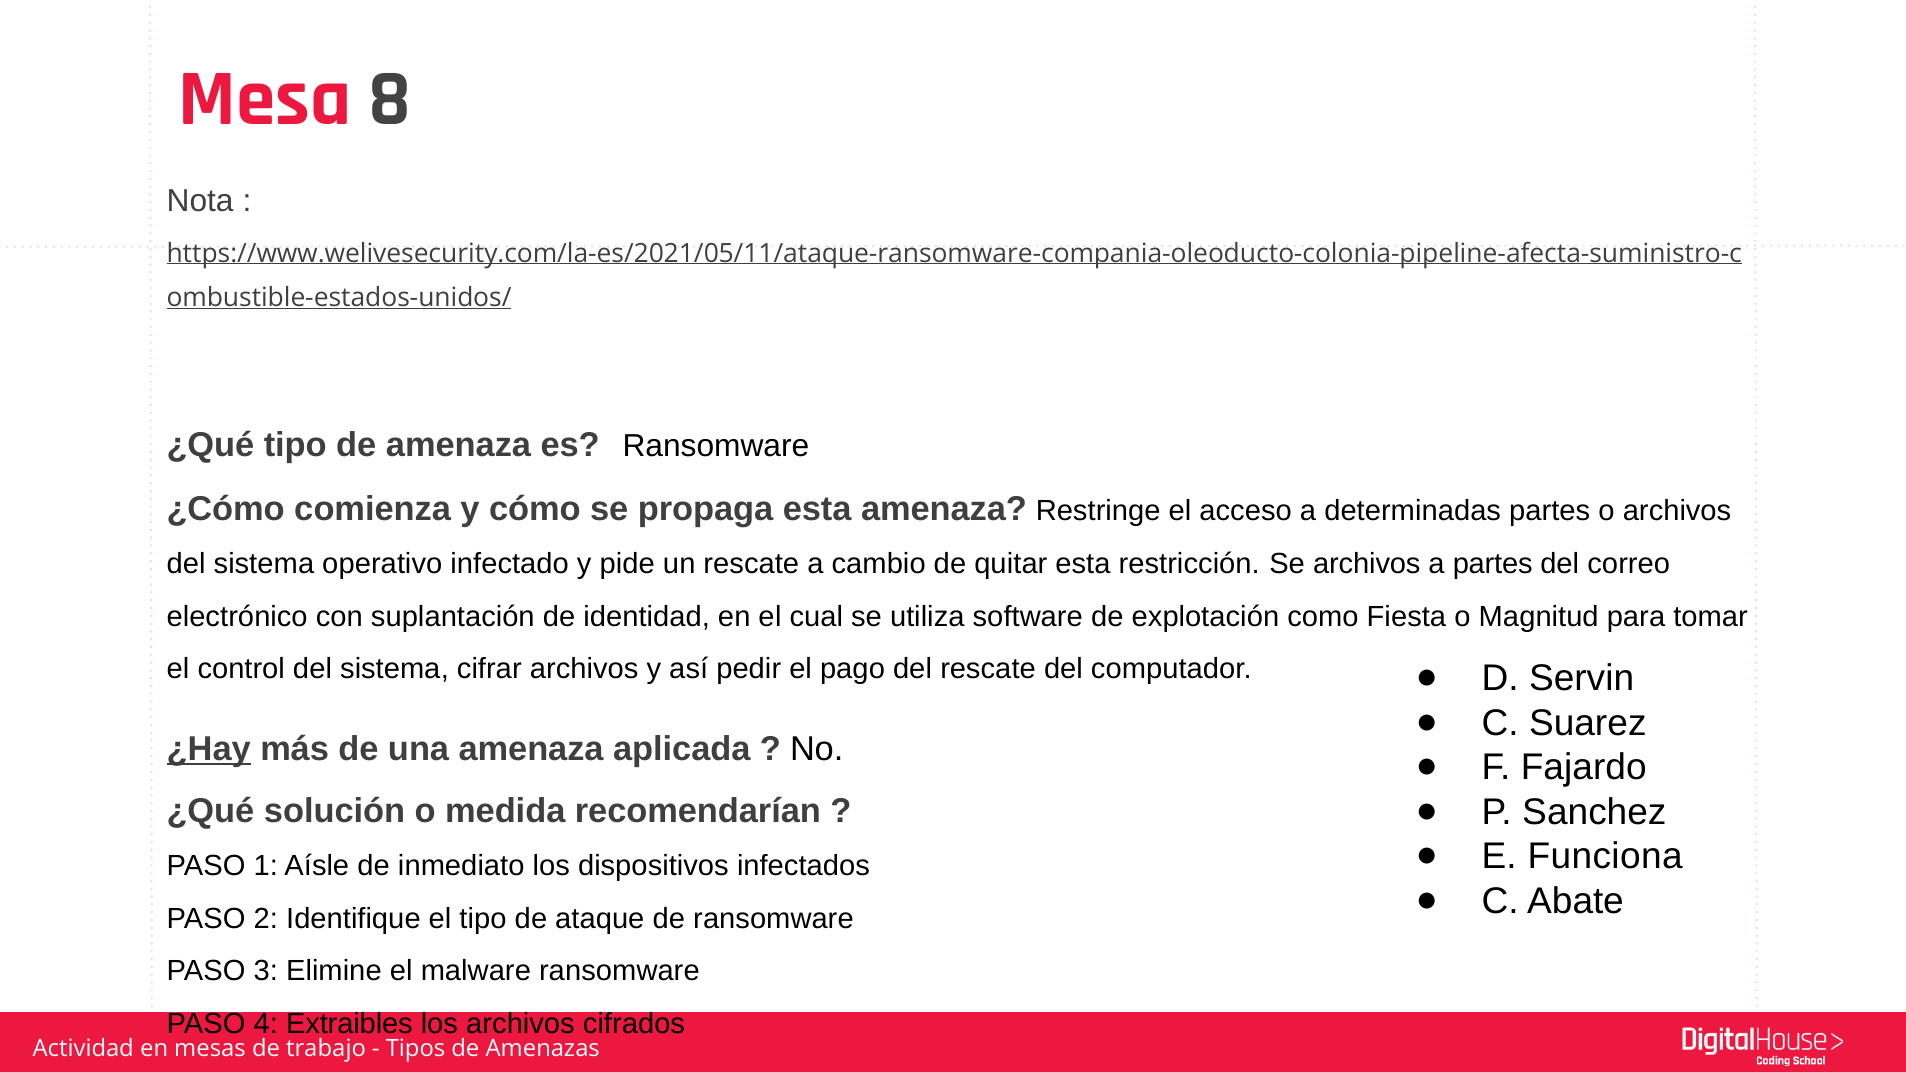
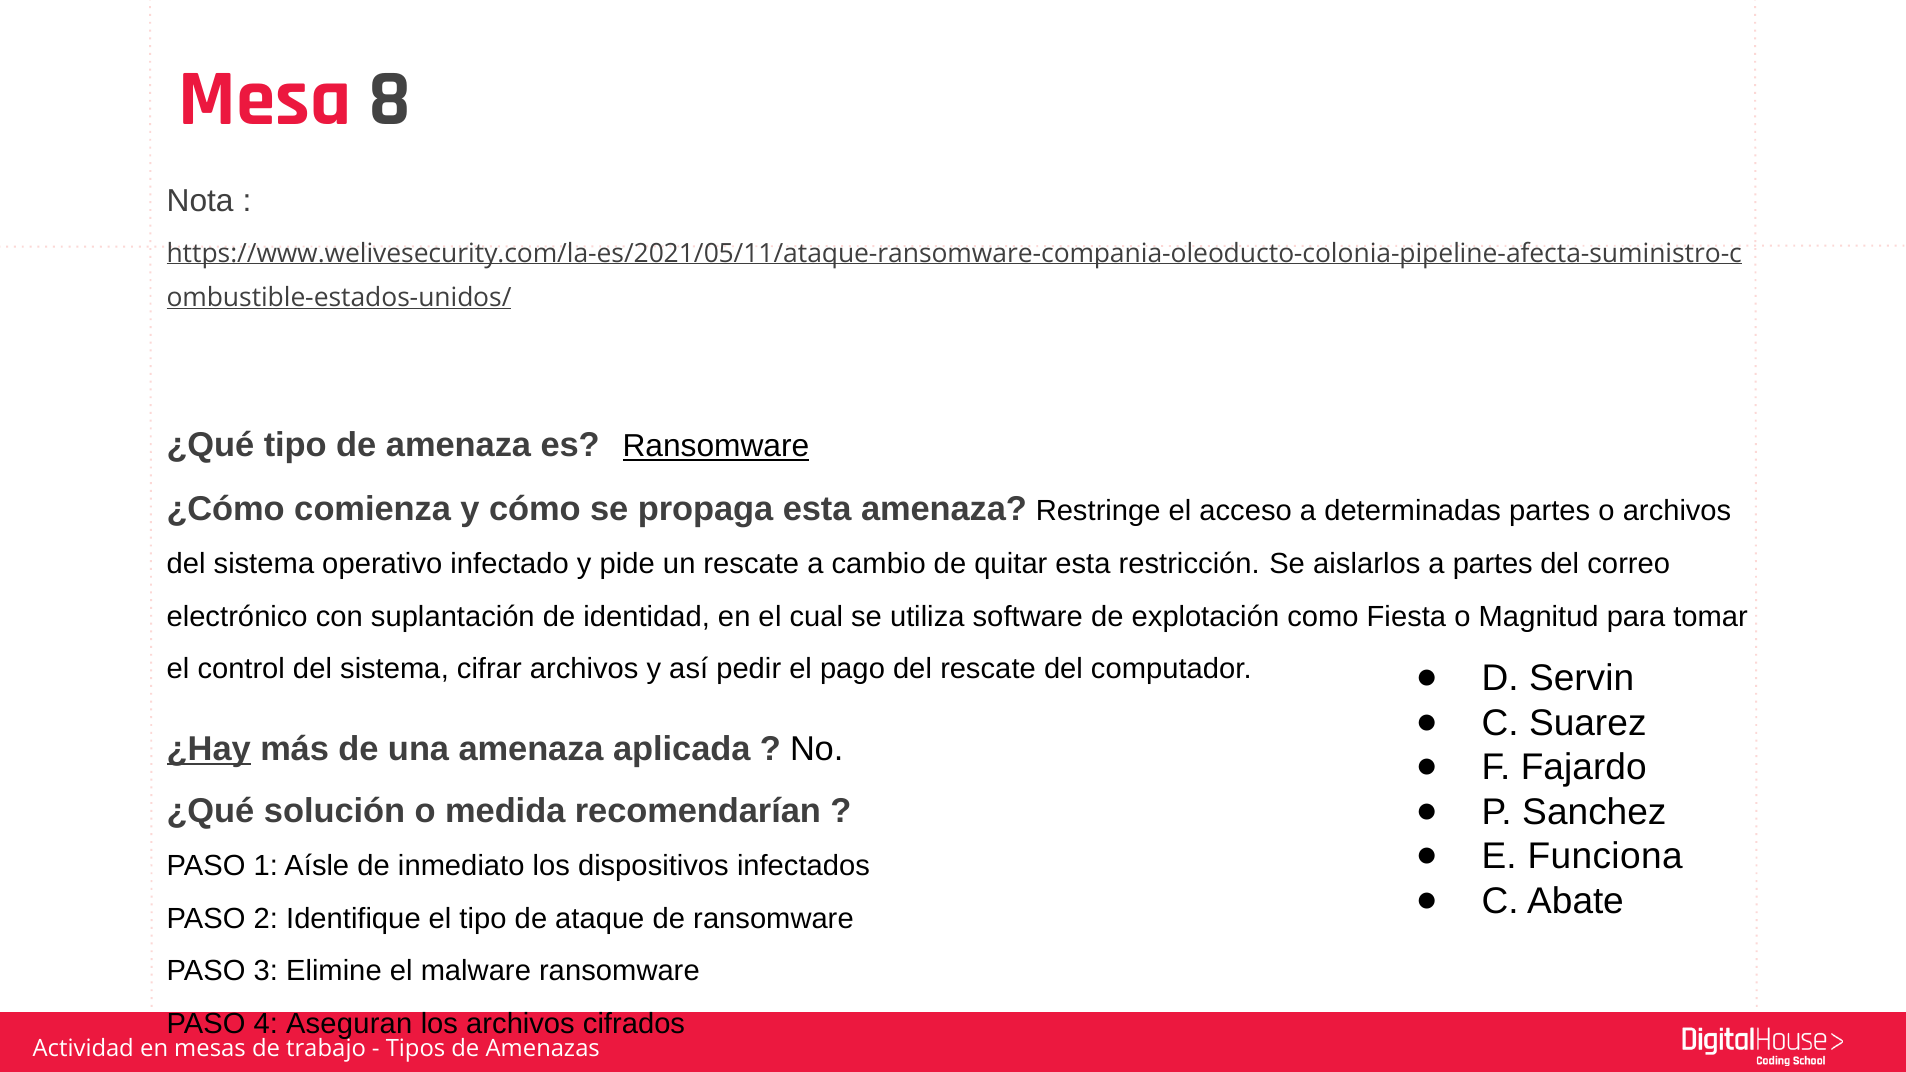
Ransomware underline: none -> present (716, 446)
Se archivos: archivos -> aislarlos (1367, 564)
Extraibles: Extraibles -> Aseguran (349, 1024)
